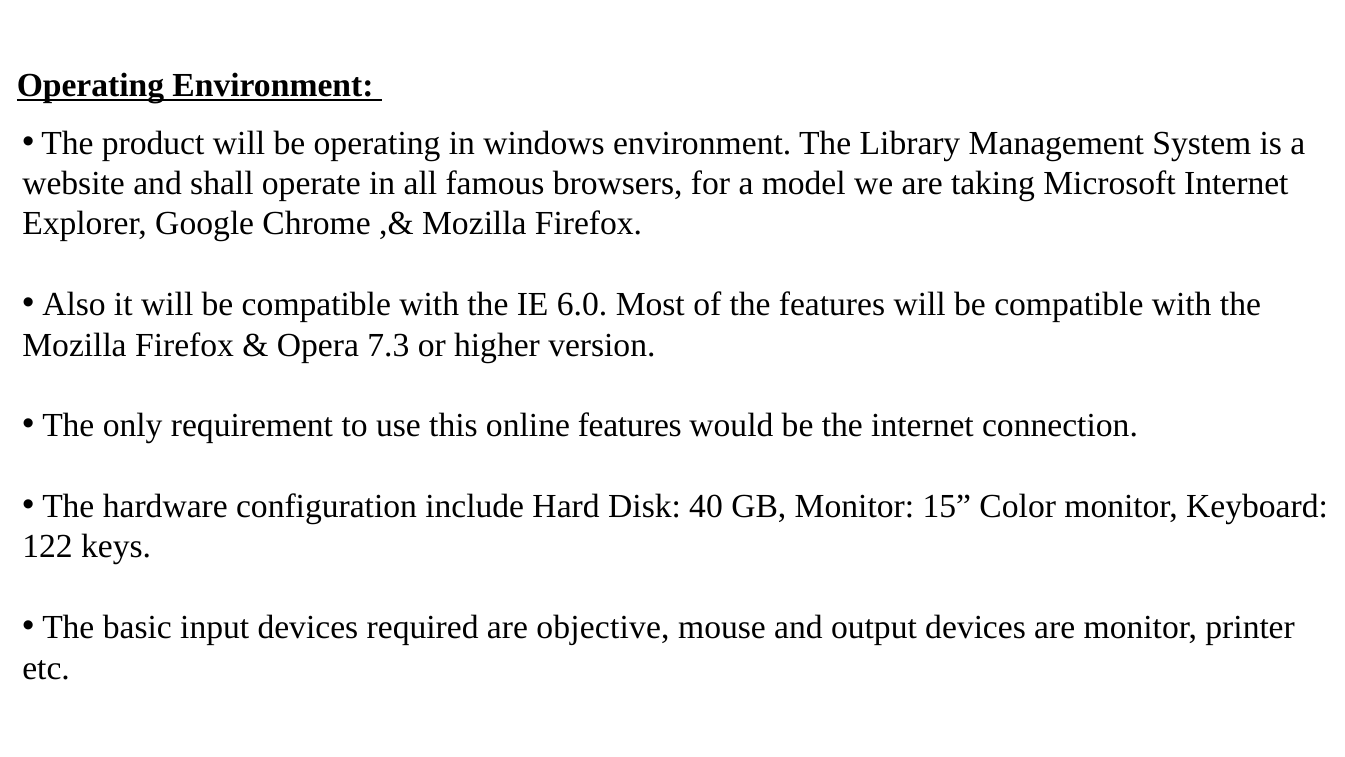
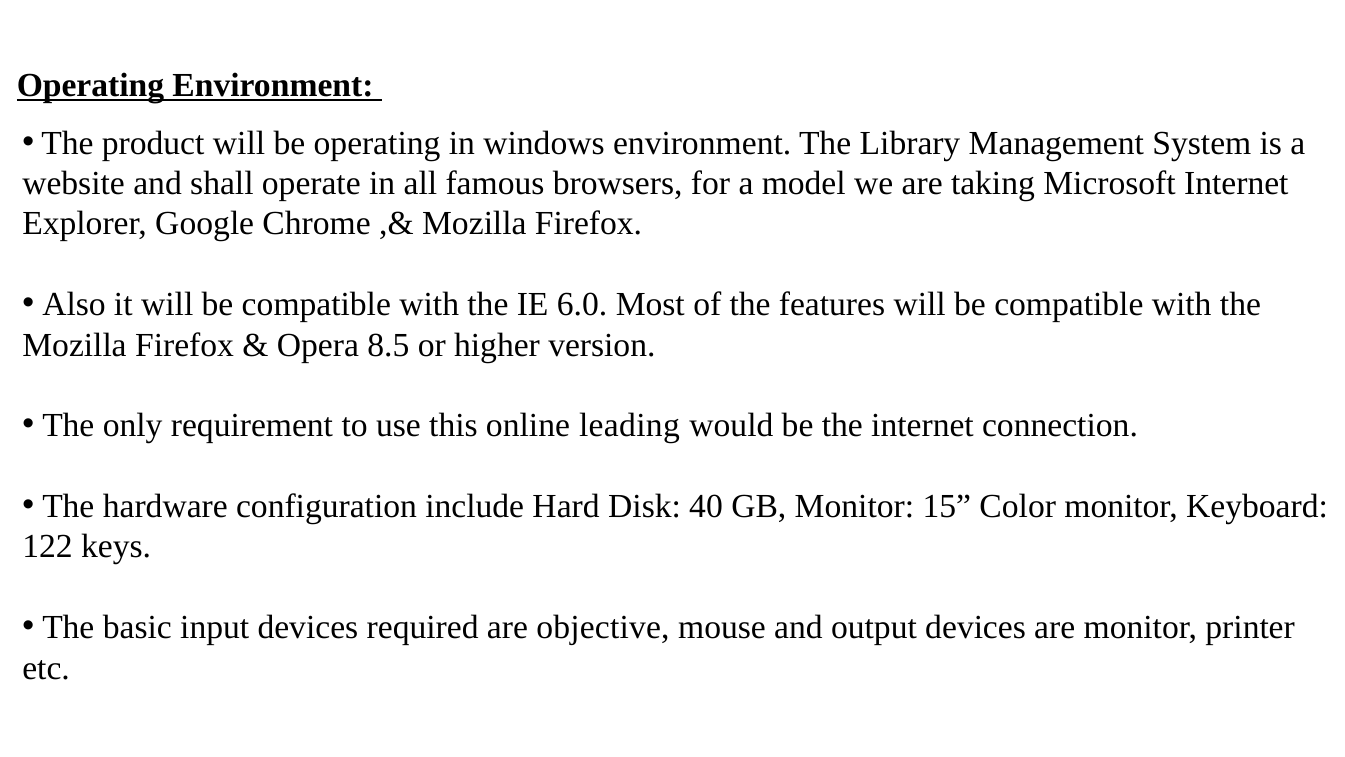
7.3: 7.3 -> 8.5 (388, 345)
online features: features -> leading (629, 425)
